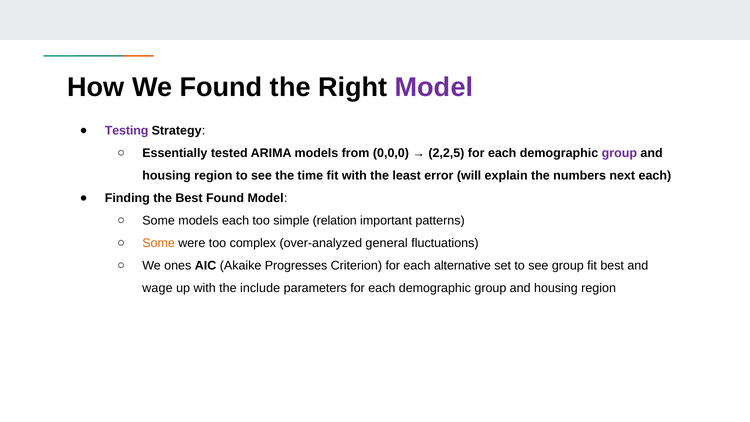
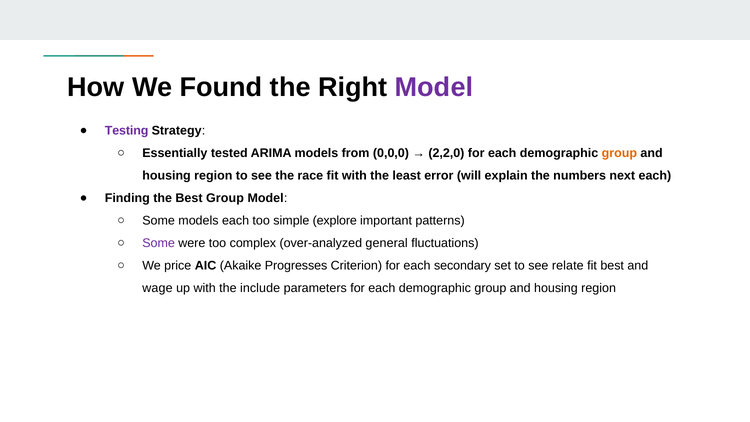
2,2,5: 2,2,5 -> 2,2,0 (446, 153)
group colour: purple -> orange (619, 153)
time: time -> race (310, 176)
Best Found: Found -> Group (225, 198)
relation: relation -> explore (335, 221)
Some colour: orange -> purple (159, 243)
ones: ones -> price (178, 266)
alternative: alternative -> secondary (462, 266)
see group: group -> relate (568, 266)
